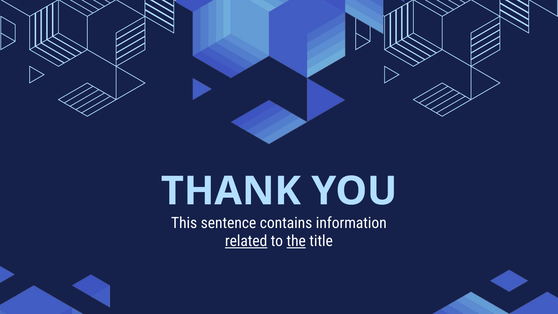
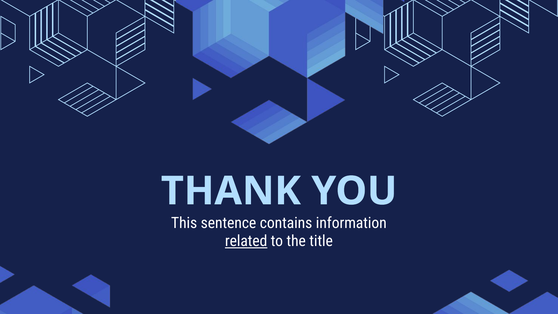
the underline: present -> none (296, 241)
